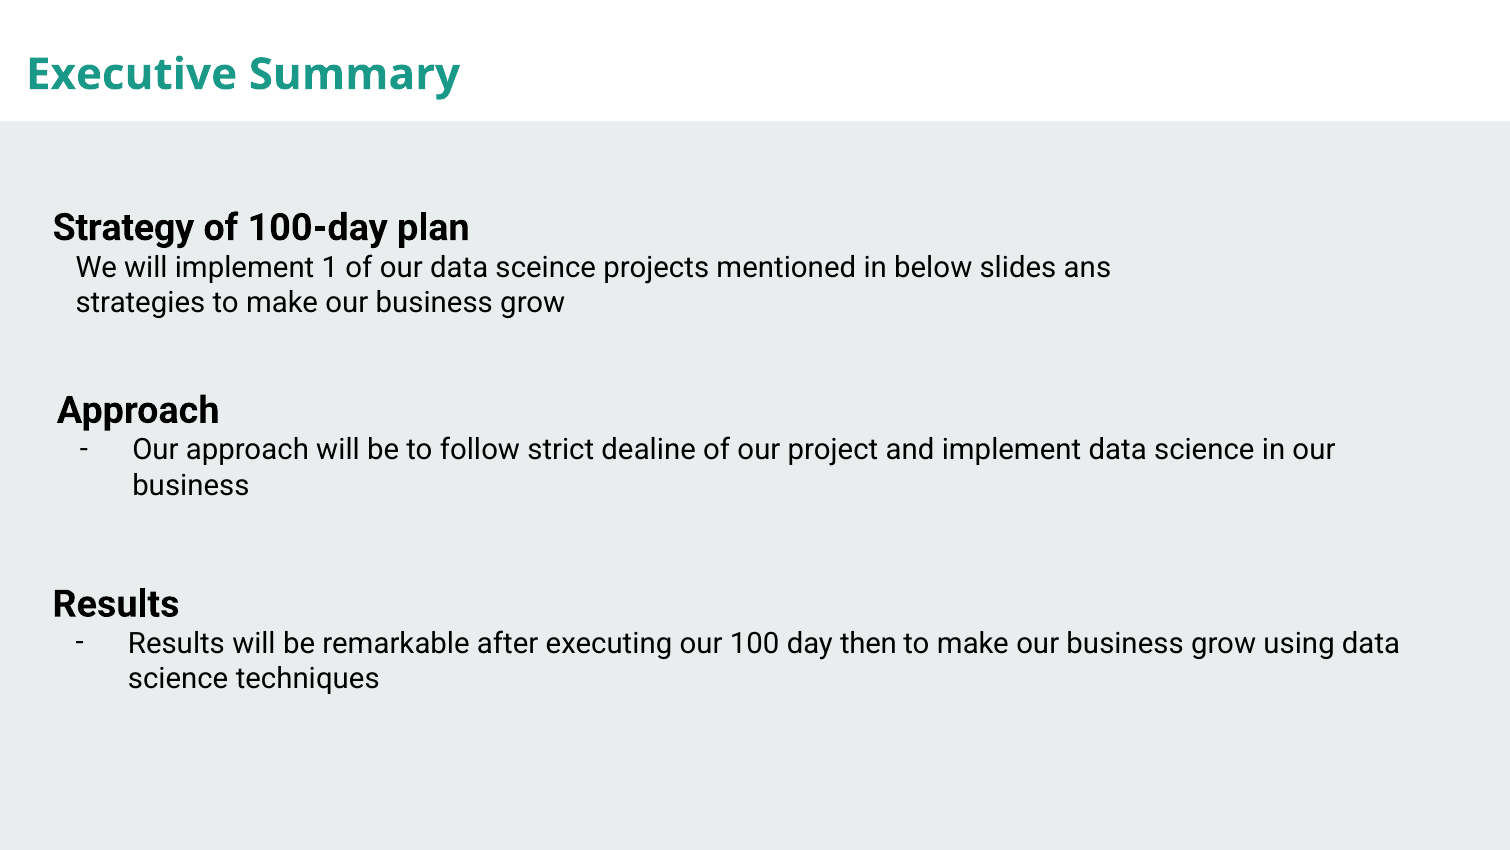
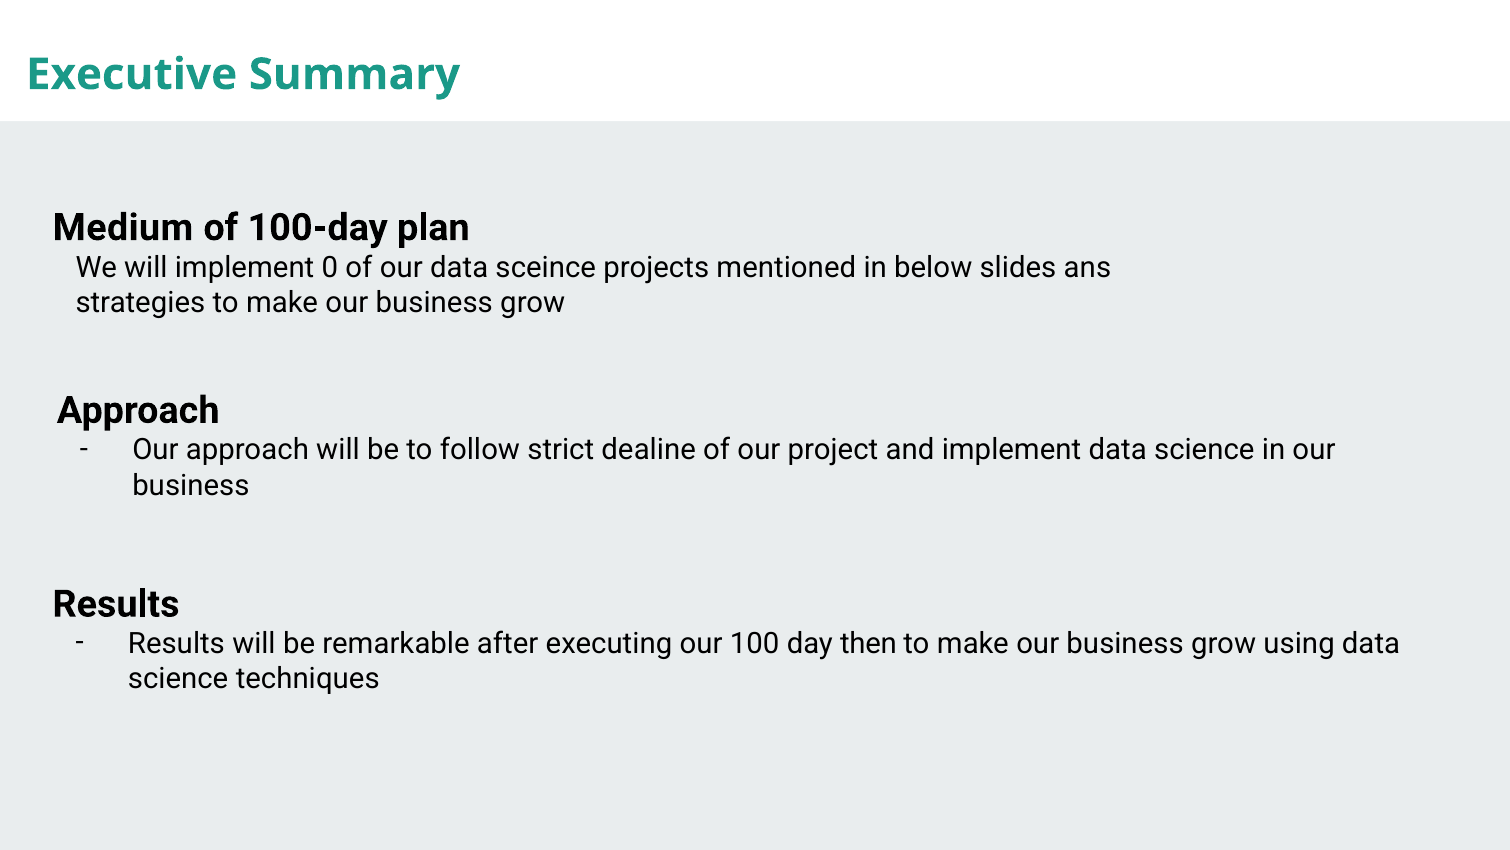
Strategy: Strategy -> Medium (123, 227)
1: 1 -> 0 (330, 267)
